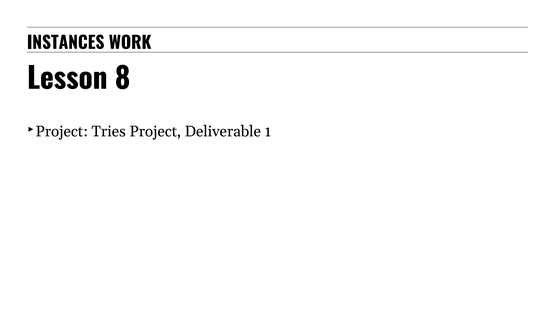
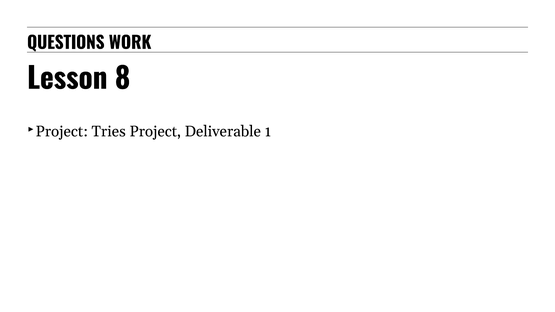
INSTANCES: INSTANCES -> QUESTIONS (66, 43)
